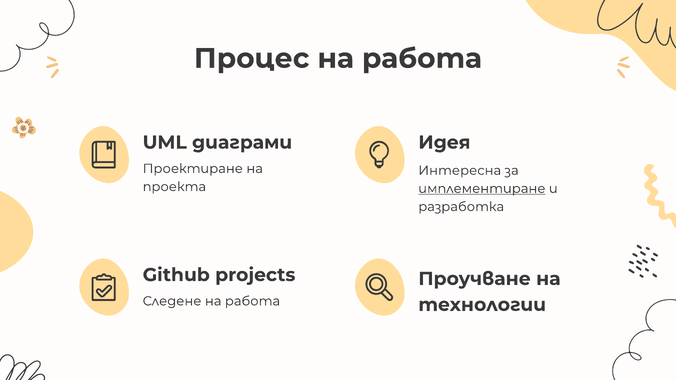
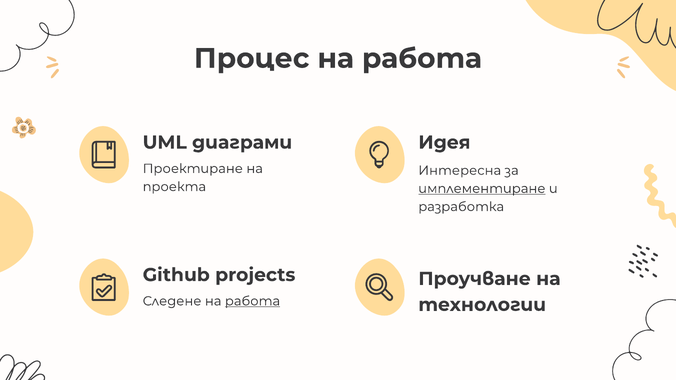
работа underline: none -> present (252, 301)
